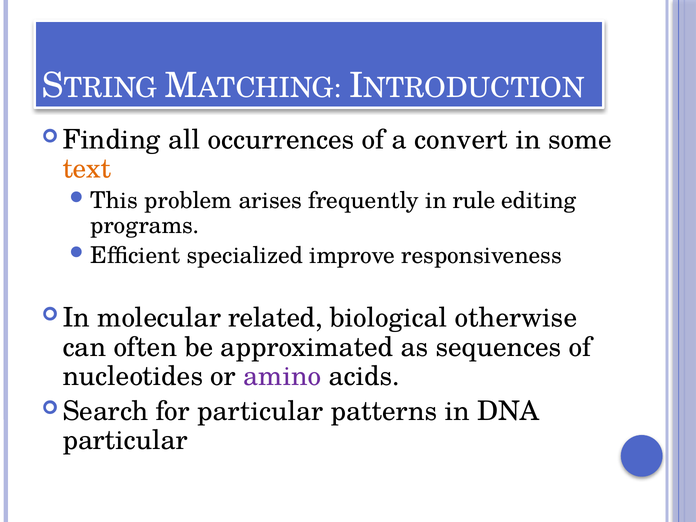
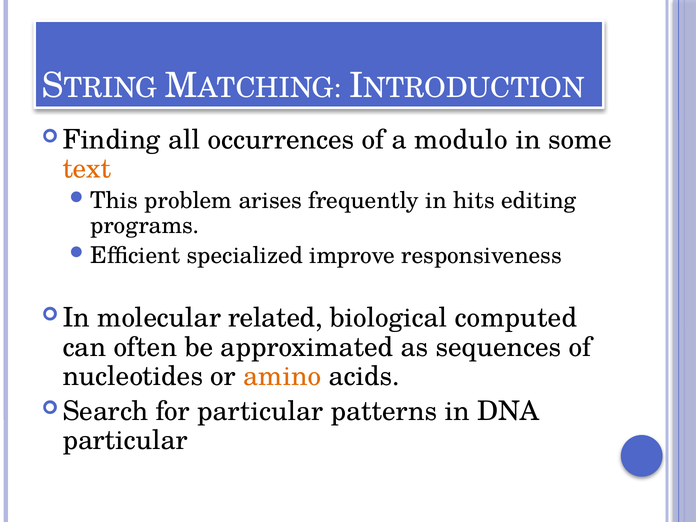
convert: convert -> modulo (461, 140)
rule: rule -> hits (474, 201)
otherwise: otherwise -> computed (516, 318)
amino colour: purple -> orange (282, 376)
